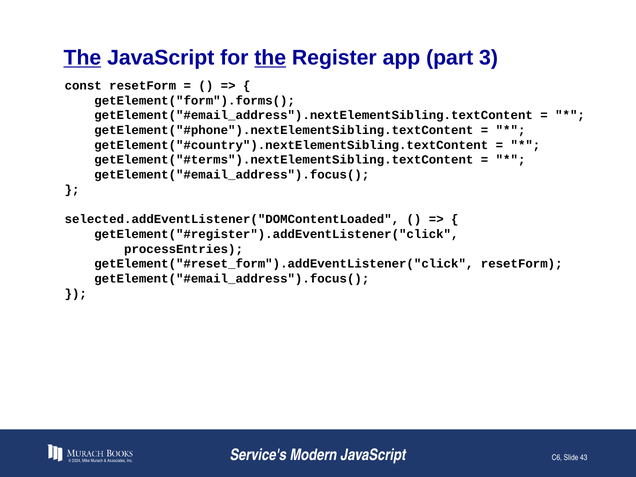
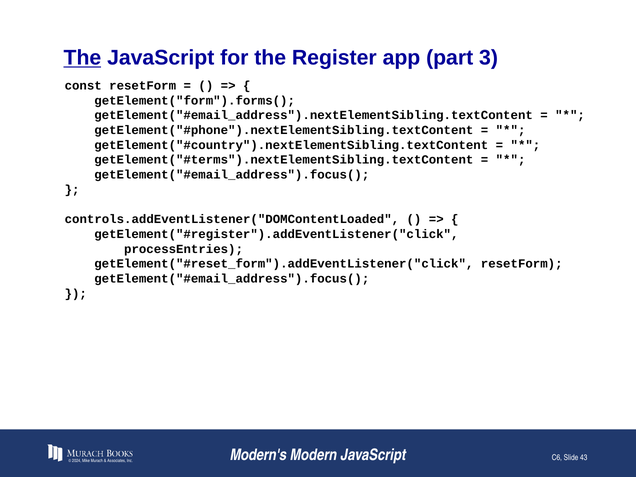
the underline: present -> none (270, 58)
selected.addEventListener("DOMContentLoaded: selected.addEventListener("DOMContentLoaded -> controls.addEventListener("DOMContentLoaded (232, 219)
Service's: Service's -> Modern's (258, 455)
